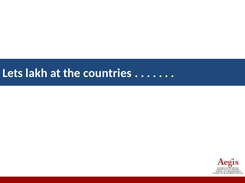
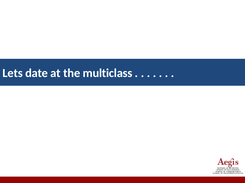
lakh: lakh -> date (37, 73)
countries: countries -> multiclass (108, 73)
